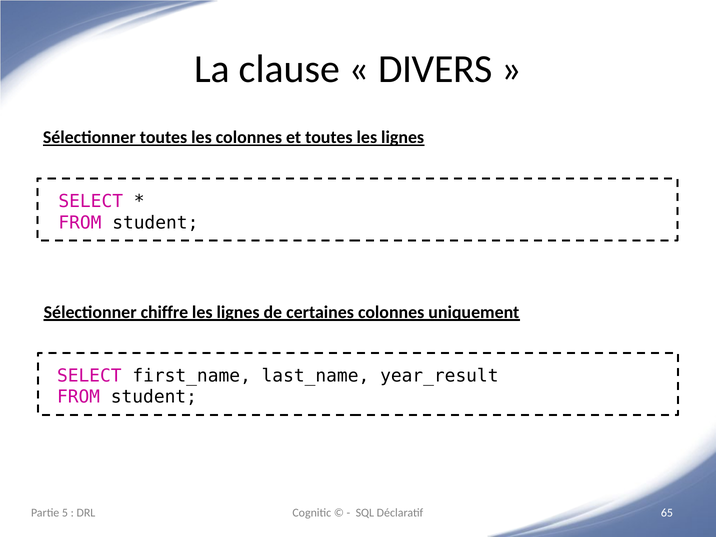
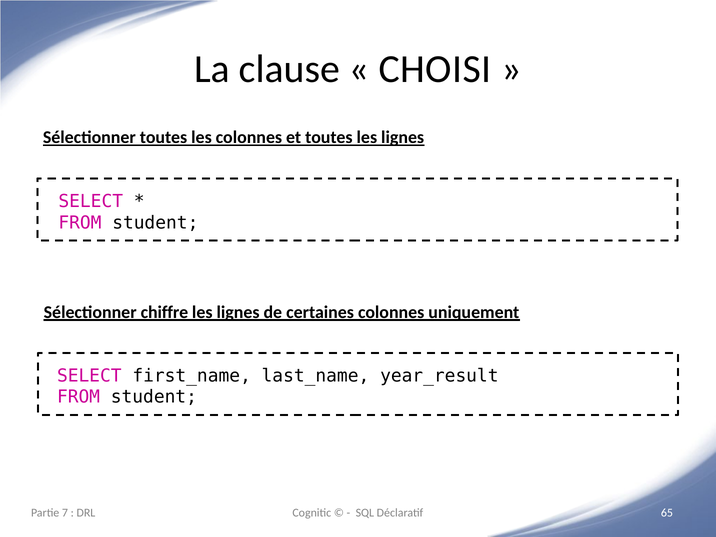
DIVERS: DIVERS -> CHOISI (435, 69)
5: 5 -> 7 (65, 513)
